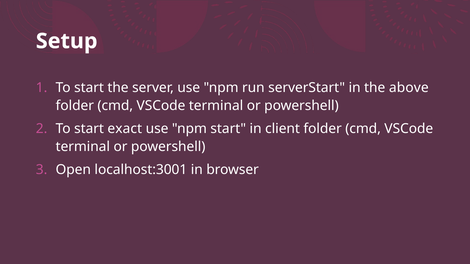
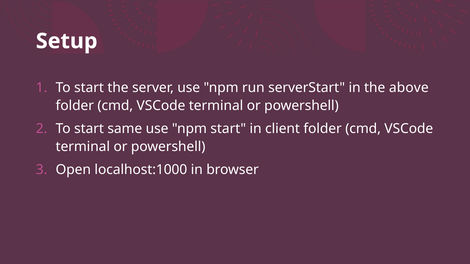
exact: exact -> same (125, 129)
localhost:3001: localhost:3001 -> localhost:1000 (141, 170)
